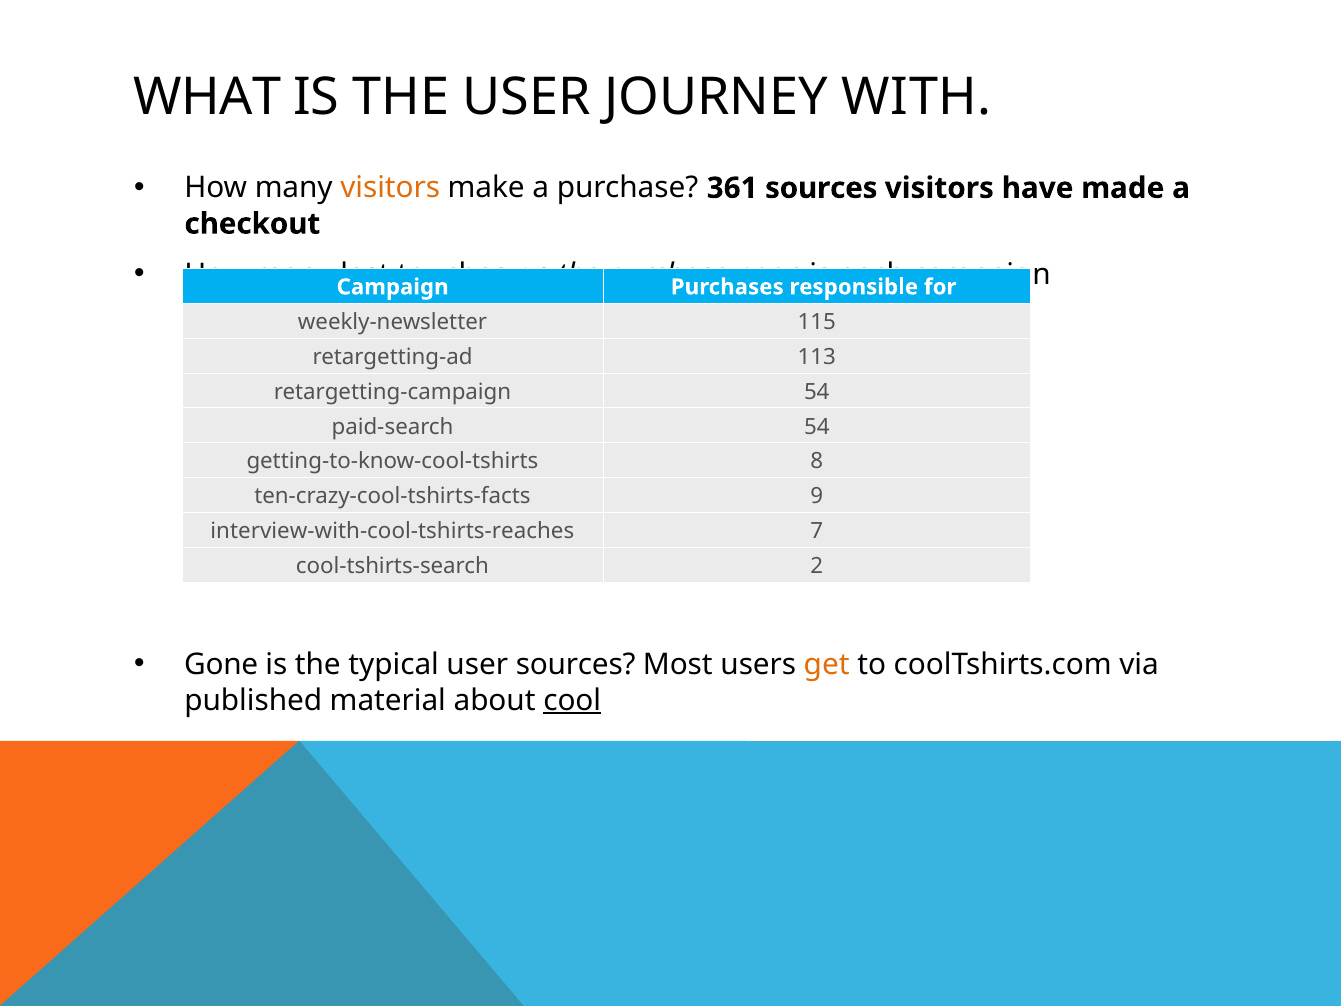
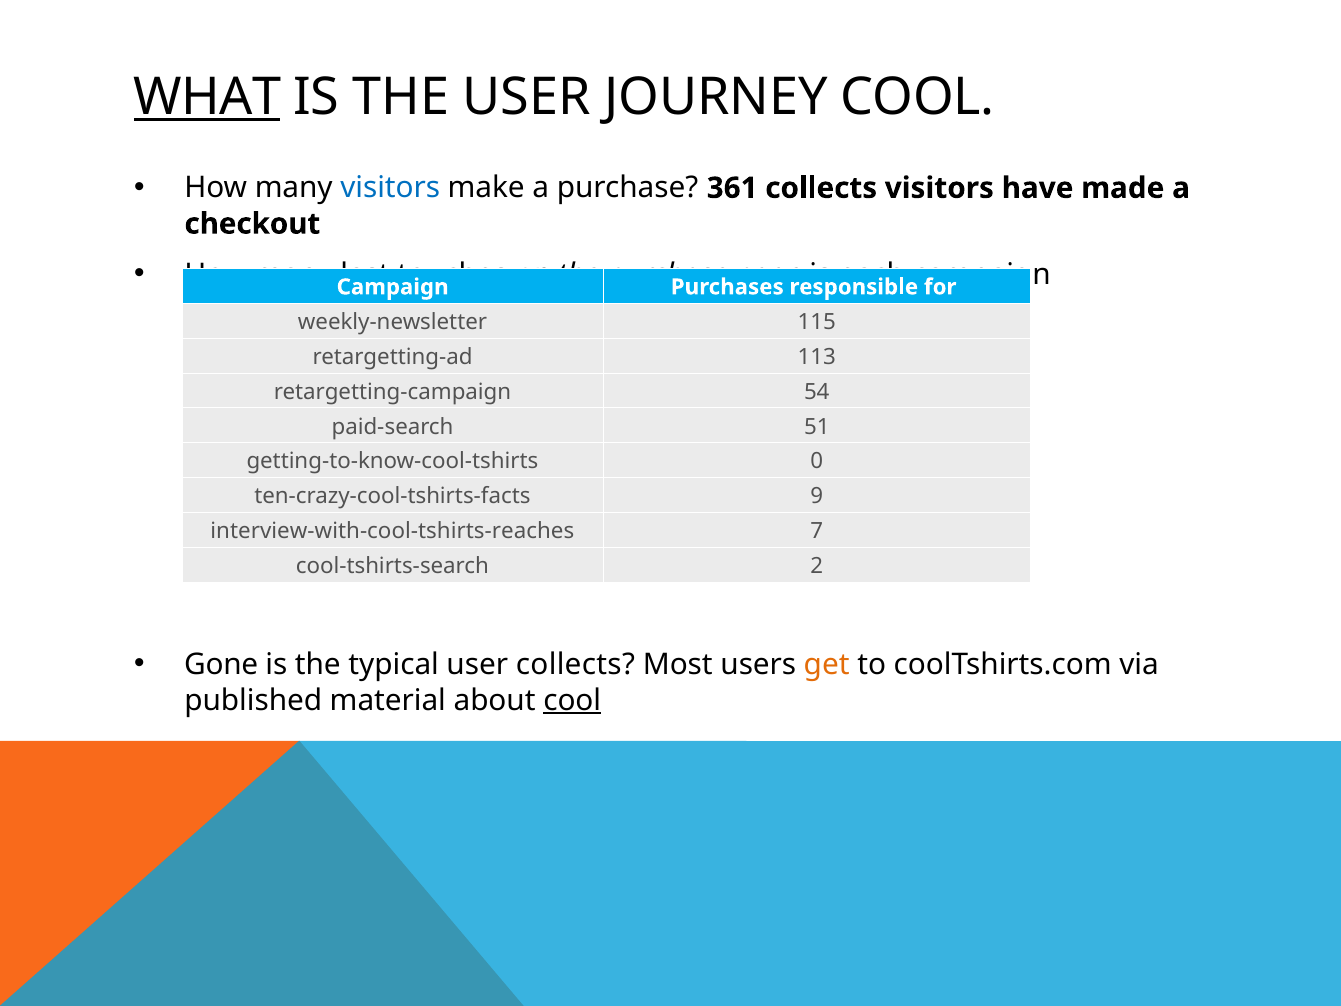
WHAT underline: none -> present (207, 97)
JOURNEY WITH: WITH -> COOL (917, 97)
visitors colour: orange -> blue (390, 188)
361 sources: sources -> collects (821, 188)
paid-search 54: 54 -> 51 (817, 427)
8: 8 -> 0 (817, 461)
user sources: sources -> collects (575, 665)
